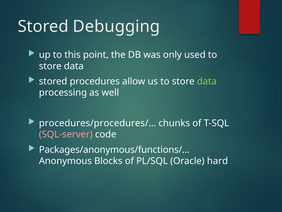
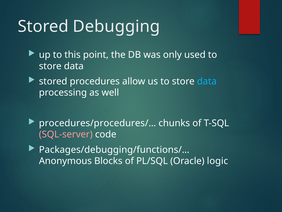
data colour: light green -> light blue (207, 81)
Packages/anonymous/functions/…: Packages/anonymous/functions/… -> Packages/debugging/functions/… (114, 149)
hard: hard -> logic (217, 161)
